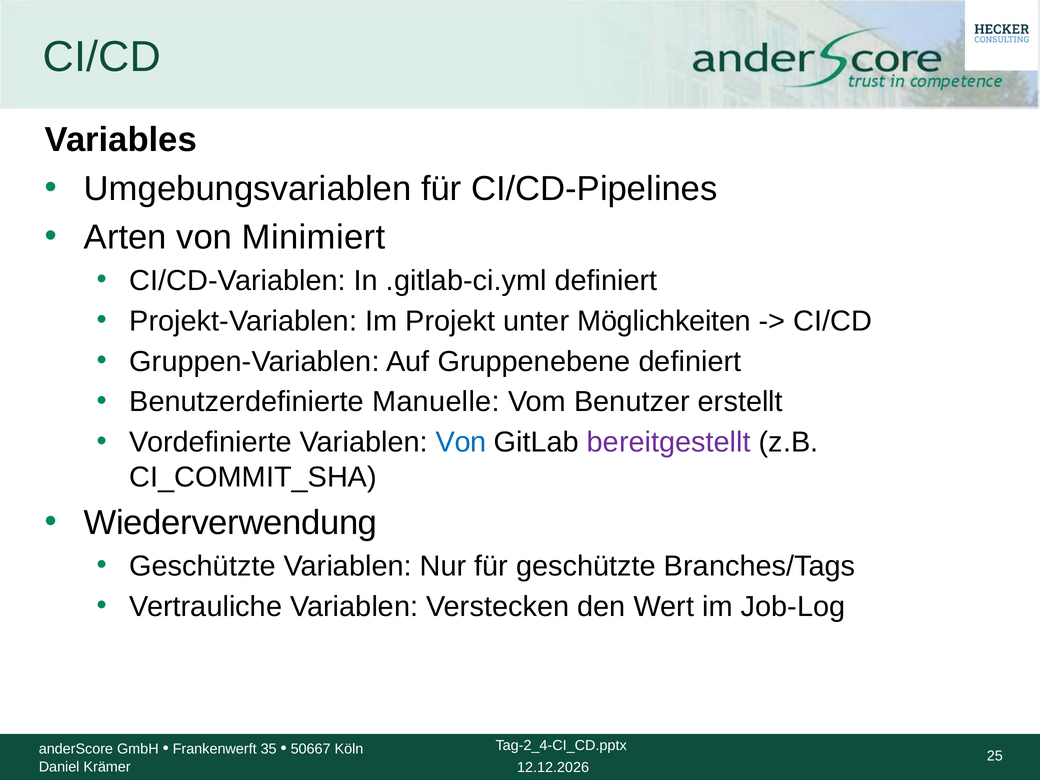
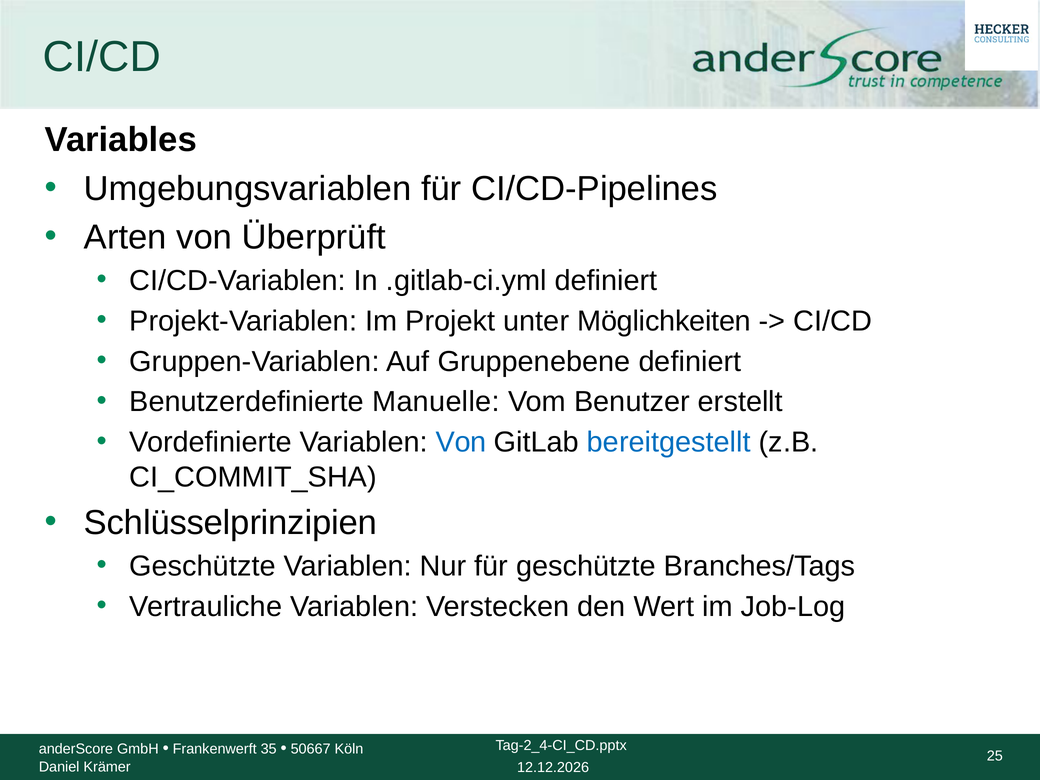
Minimiert: Minimiert -> Überprüft (314, 237)
bereitgestellt colour: purple -> blue (669, 442)
Wiederverwendung: Wiederverwendung -> Schlüsselprinzipien (230, 523)
